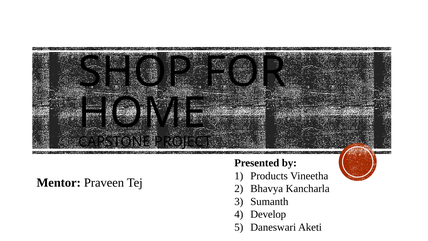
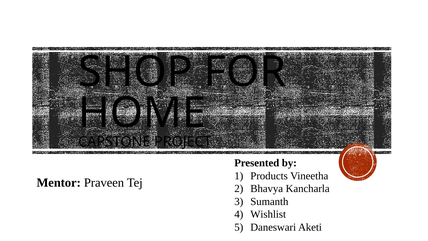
Develop: Develop -> Wishlist (268, 214)
